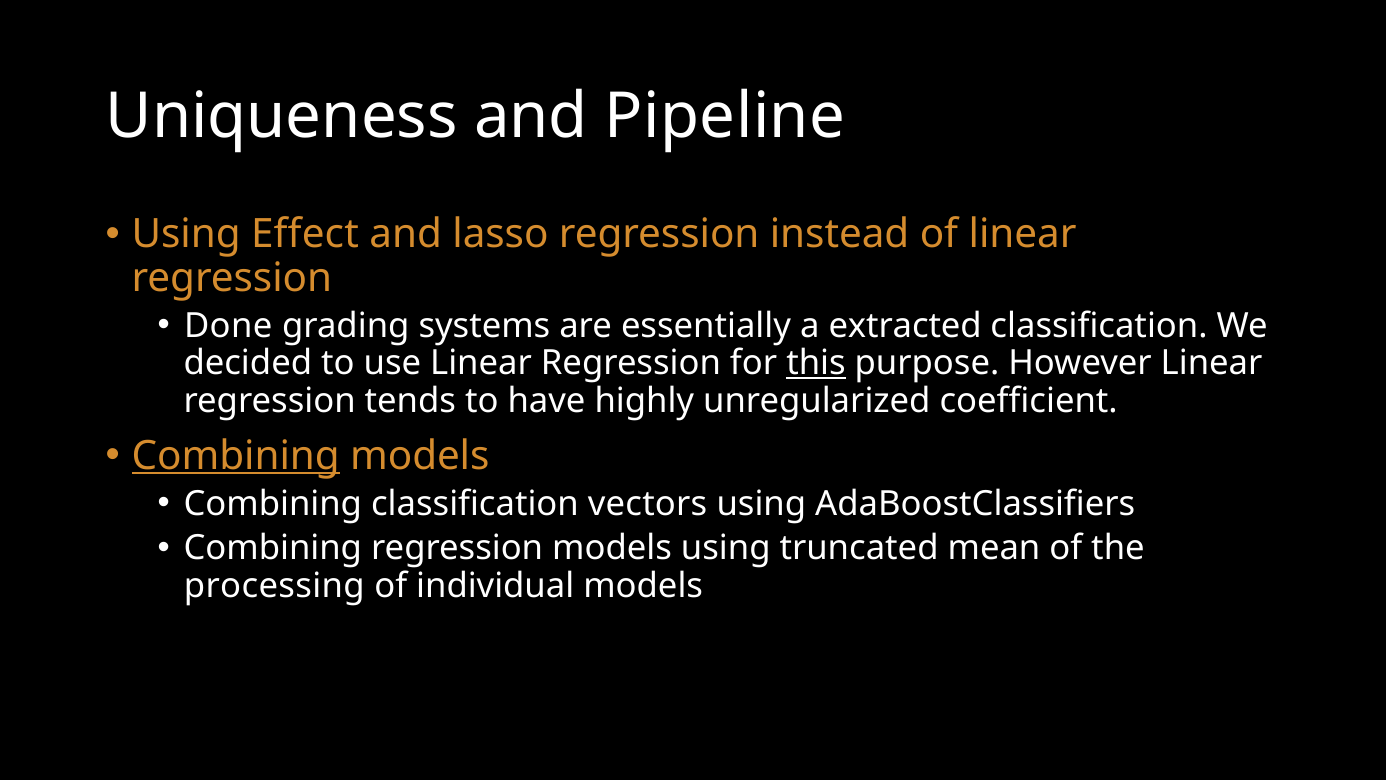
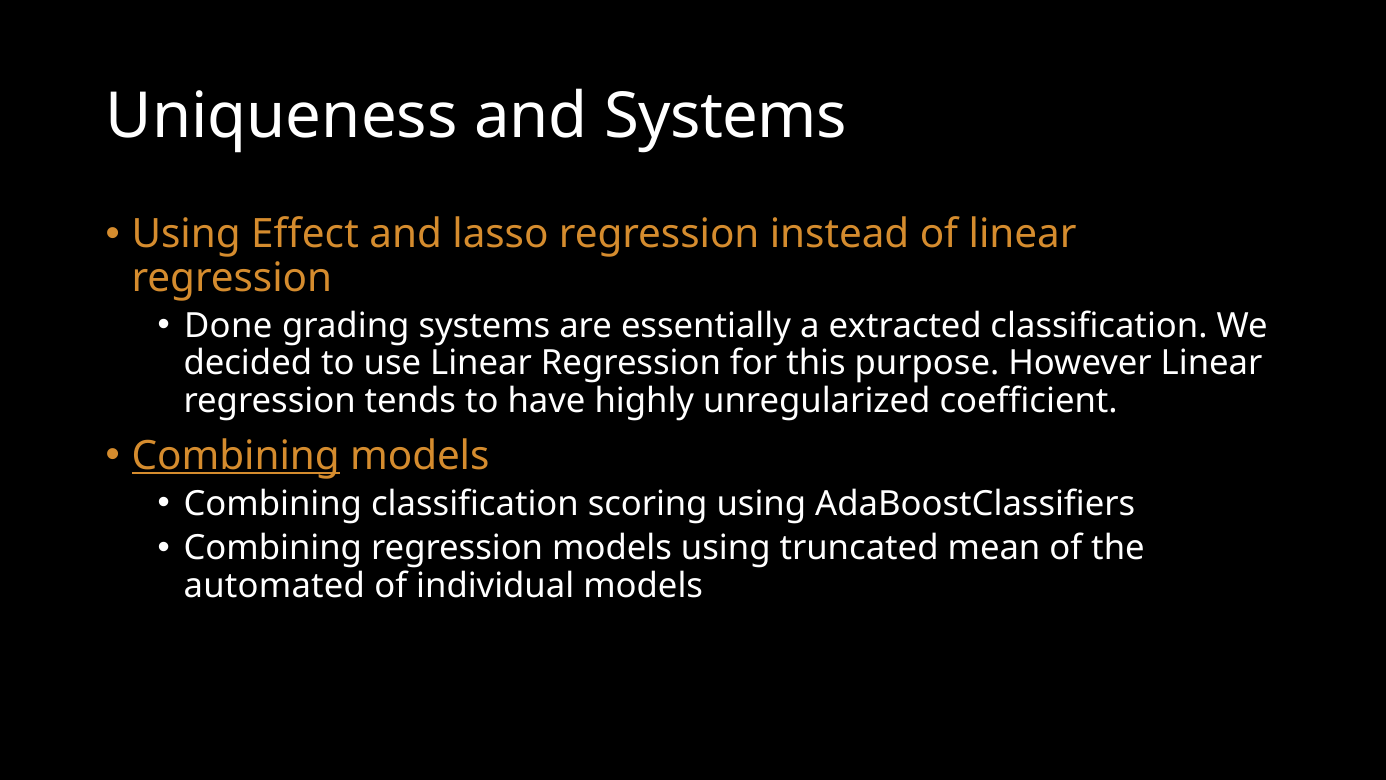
and Pipeline: Pipeline -> Systems (726, 116)
this underline: present -> none (816, 363)
vectors: vectors -> scoring (648, 503)
processing: processing -> automated (274, 585)
